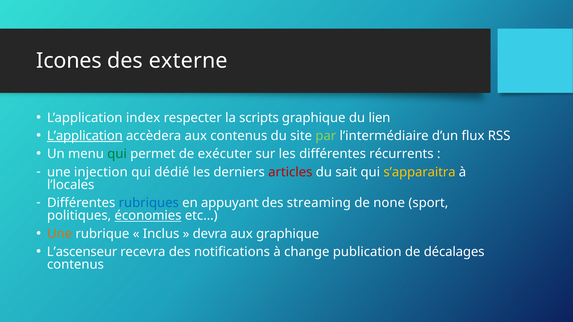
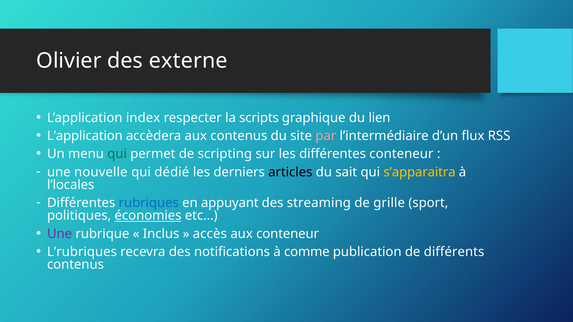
Icones: Icones -> Olivier (69, 61)
L’application underline: present -> none (85, 136)
par colour: light green -> pink (326, 136)
exécuter: exécuter -> scripting (225, 154)
différentes récurrents: récurrents -> conteneur (401, 154)
injection: injection -> nouvelle (101, 172)
articles colour: red -> black (290, 172)
none: none -> grille (389, 203)
Une colour: orange -> purple (60, 234)
devra: devra -> accès (210, 234)
aux graphique: graphique -> conteneur (288, 234)
L’ascenseur: L’ascenseur -> L’rubriques (82, 252)
change: change -> comme (307, 252)
décalages: décalages -> différents (454, 252)
